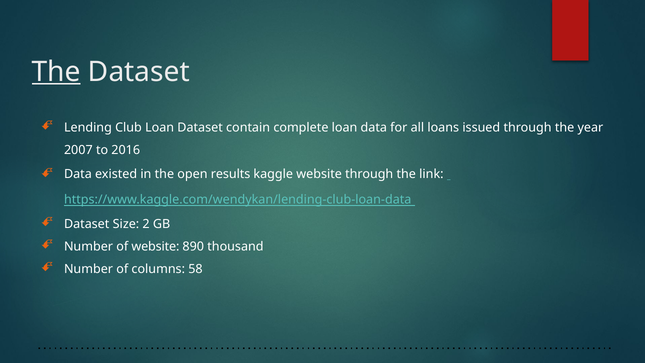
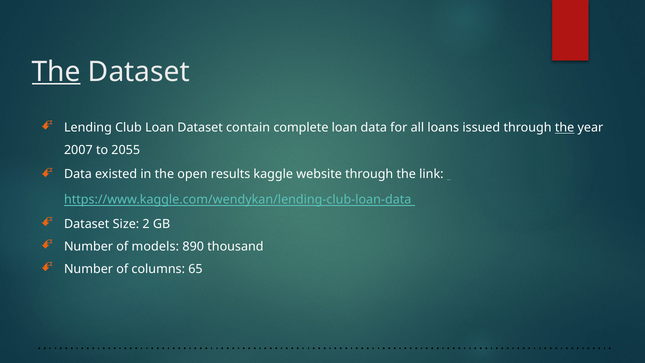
the underline: none -> present (565, 128)
2016: 2016 -> 2055 (126, 150)
of website: website -> models (155, 247)
58: 58 -> 65 (195, 269)
